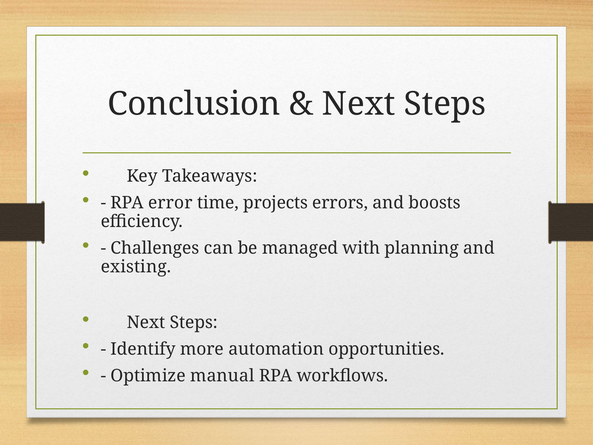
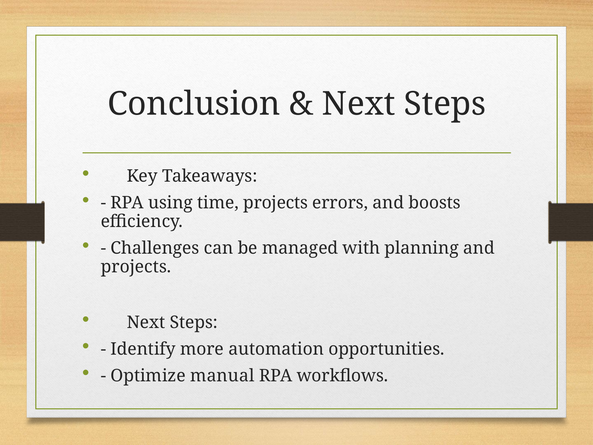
error: error -> using (170, 203)
existing: existing -> projects (136, 267)
